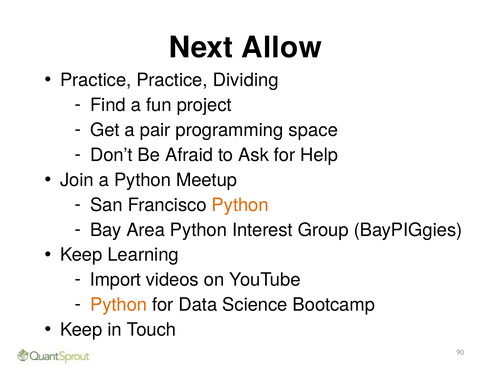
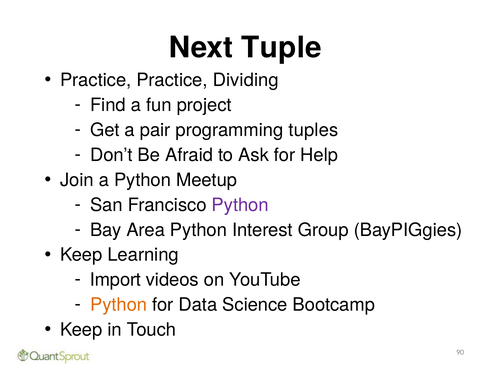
Allow: Allow -> Tuple (282, 48)
space: space -> tuples (313, 130)
Python colour: orange -> purple (240, 205)
